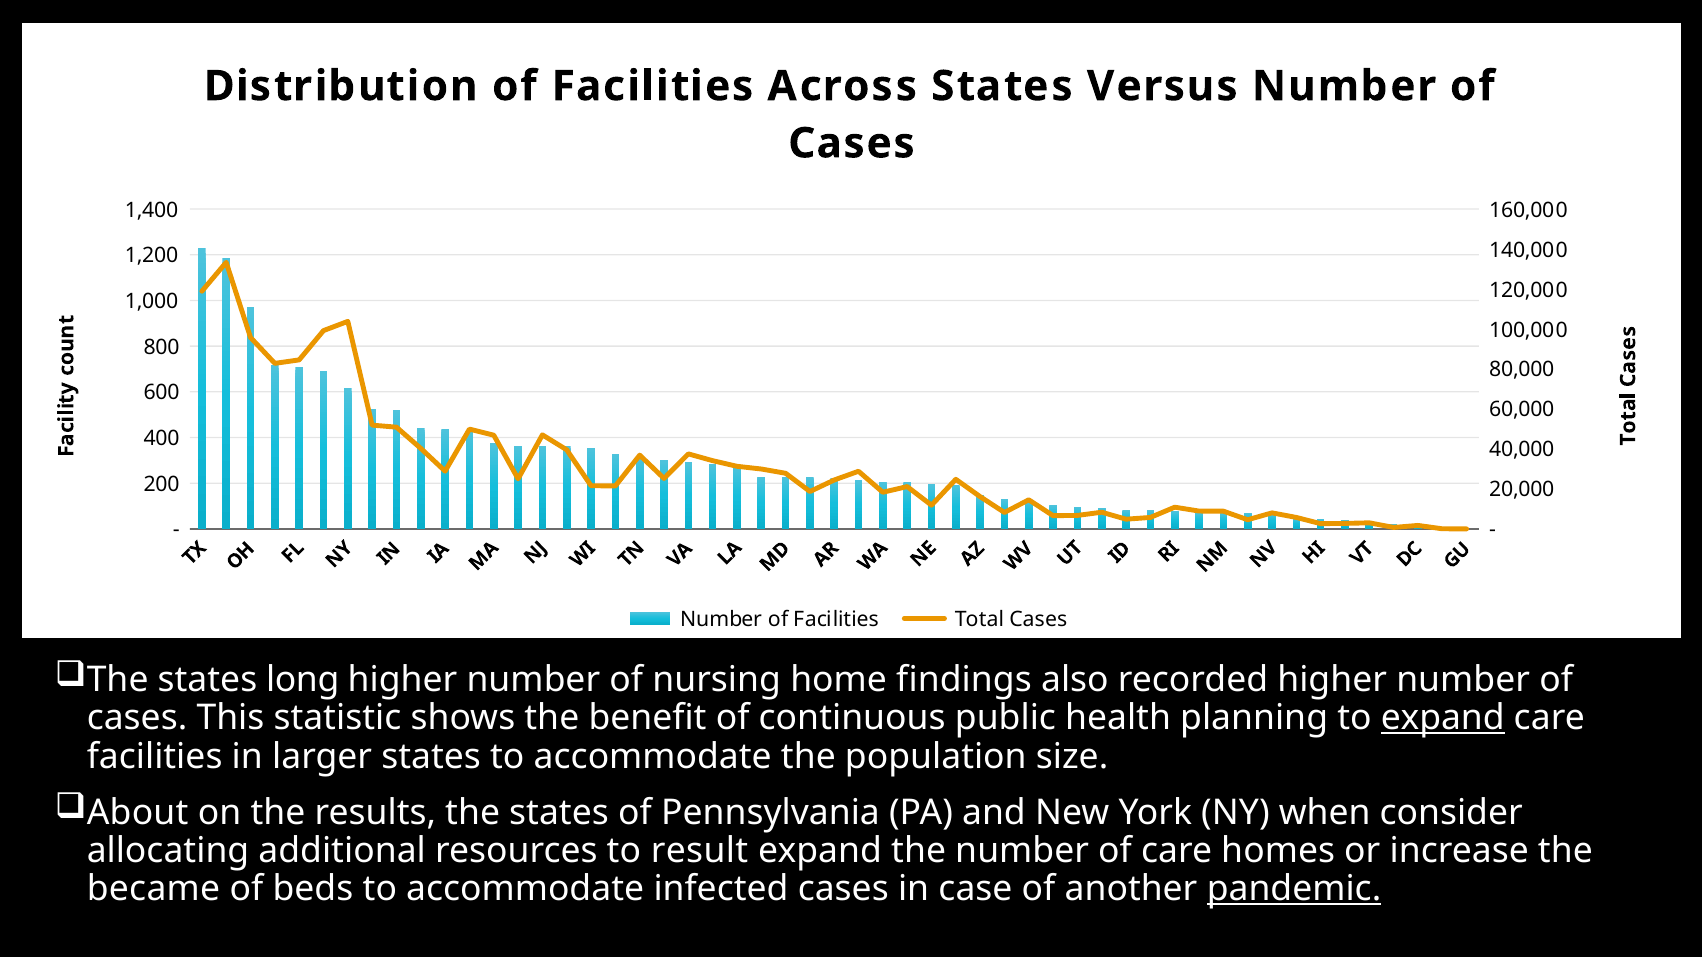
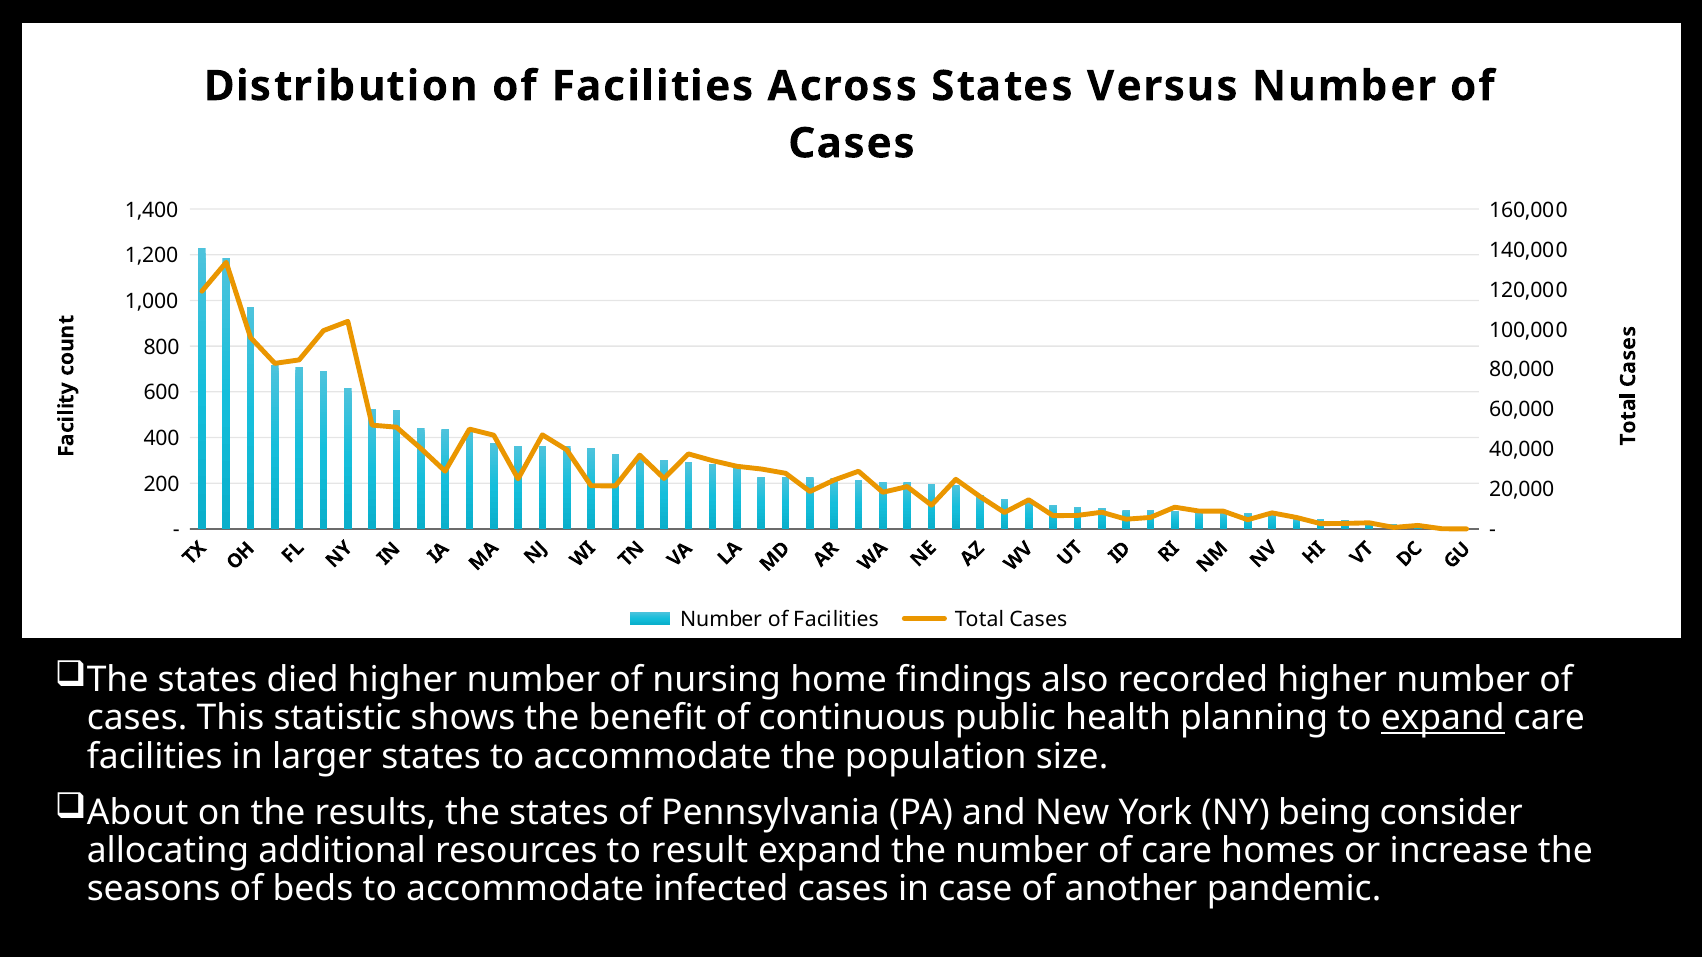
long: long -> died (303, 680)
when: when -> being (1325, 813)
became: became -> seasons (154, 889)
pandemic underline: present -> none (1294, 889)
